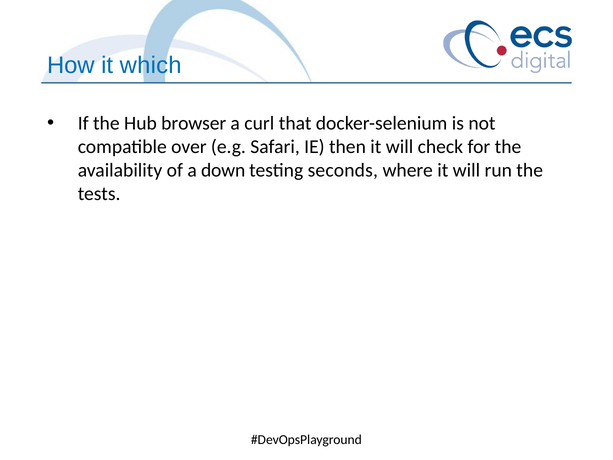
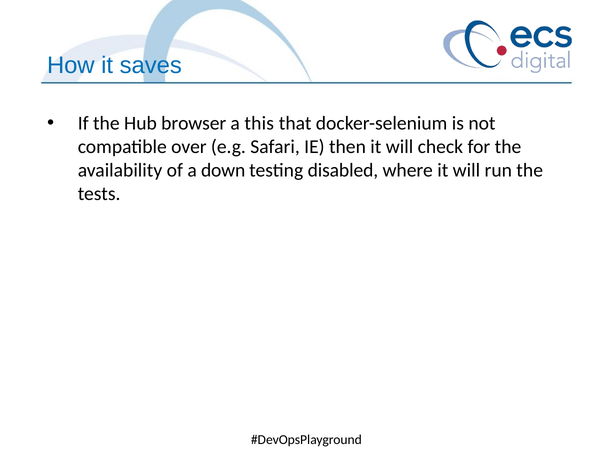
which: which -> saves (151, 65)
curl: curl -> this (259, 123)
seconds: seconds -> disabled (343, 170)
